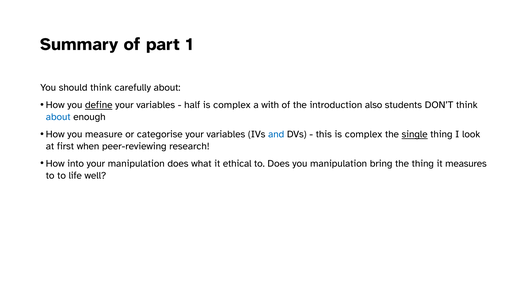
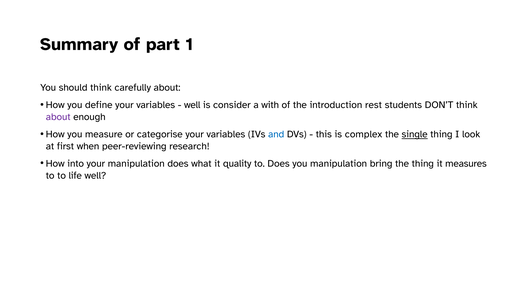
define underline: present -> none (99, 105)
half: half -> well (192, 105)
complex: complex -> consider (232, 105)
also: also -> rest (373, 105)
about colour: blue -> purple (58, 117)
ethical: ethical -> quality (237, 164)
